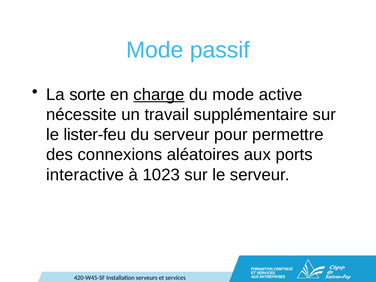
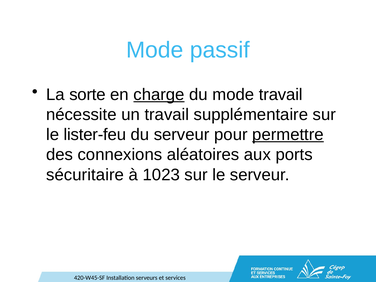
mode active: active -> travail (281, 95)
permettre underline: none -> present (288, 135)
interactive: interactive -> sécuritaire (85, 175)
